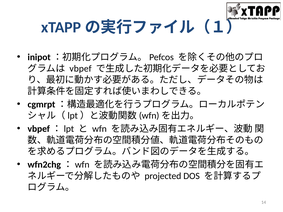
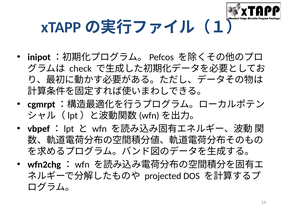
vbpef: vbpef -> check (81, 69)
